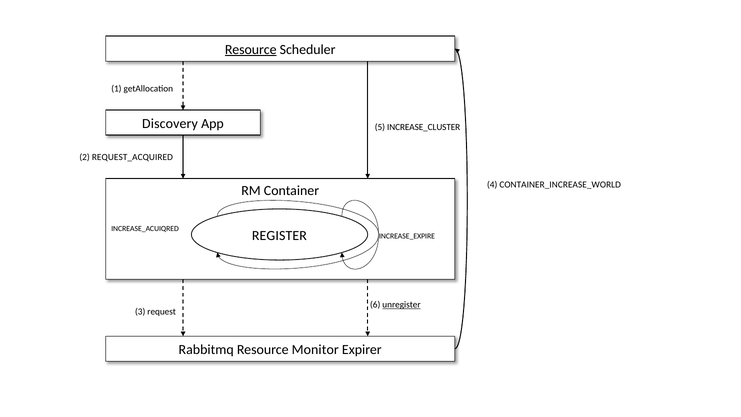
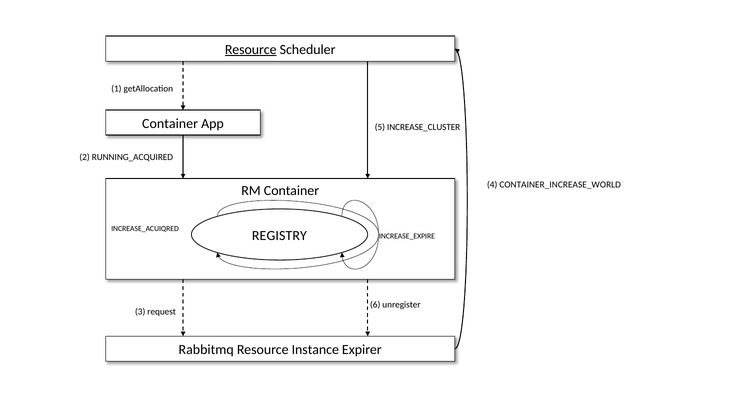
Discovery: Discovery -> Container (170, 123)
REQUEST_ACQUIRED: REQUEST_ACQUIRED -> RUNNING_ACQUIRED (132, 157)
REGISTER: REGISTER -> REGISTRY (279, 235)
unregister underline: present -> none (402, 305)
Monitor: Monitor -> Instance (315, 350)
